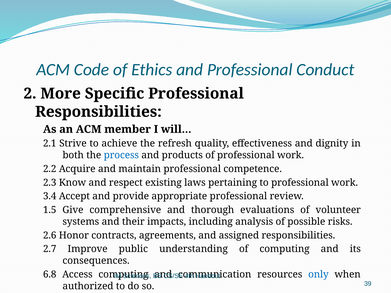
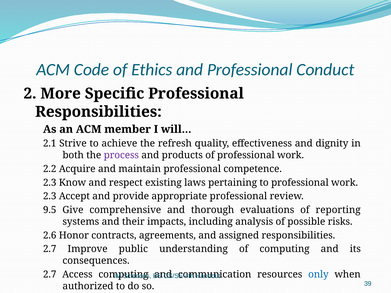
process colour: blue -> purple (121, 155)
3.4: 3.4 -> 2.3 (50, 196)
1.5: 1.5 -> 9.5 (50, 210)
volunteer: volunteer -> reporting (338, 210)
6.8: 6.8 -> 2.7 (50, 275)
